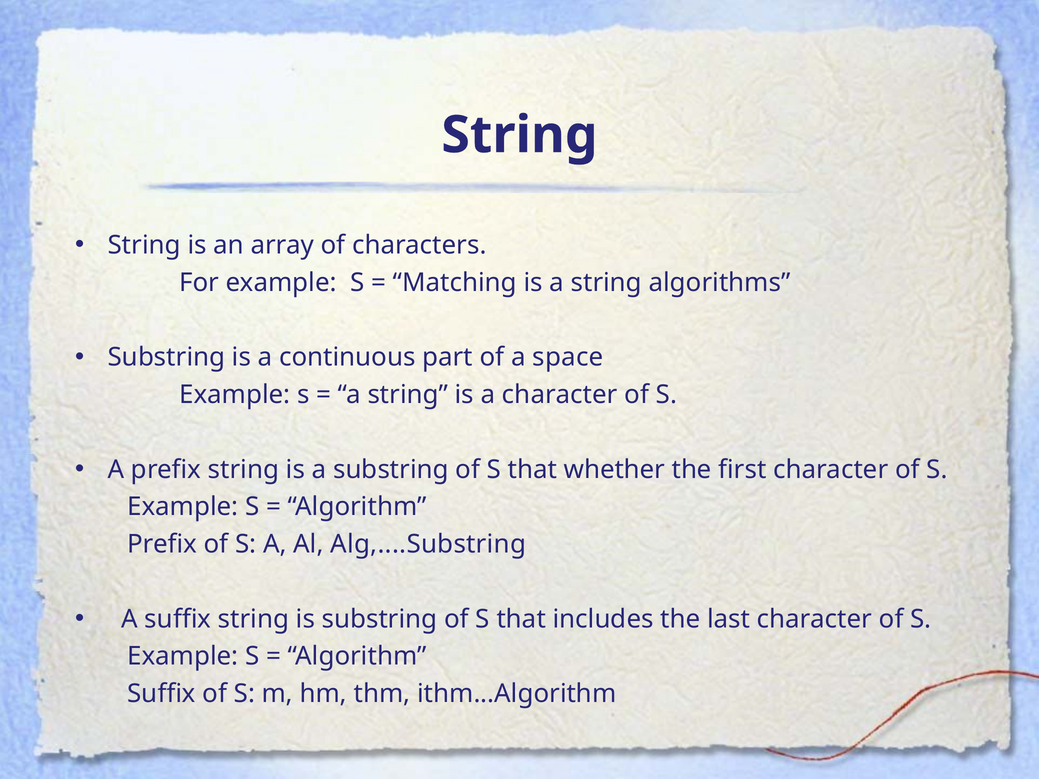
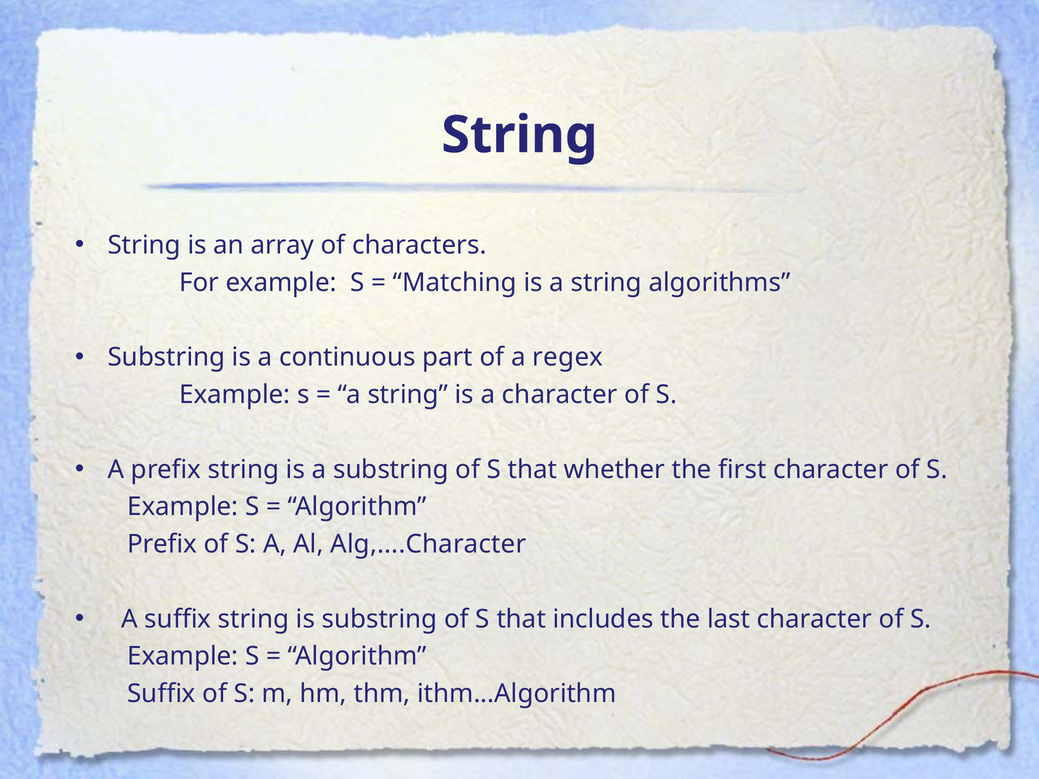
space: space -> regex (568, 357)
Alg,....Substring: Alg,....Substring -> Alg,....Character (428, 544)
